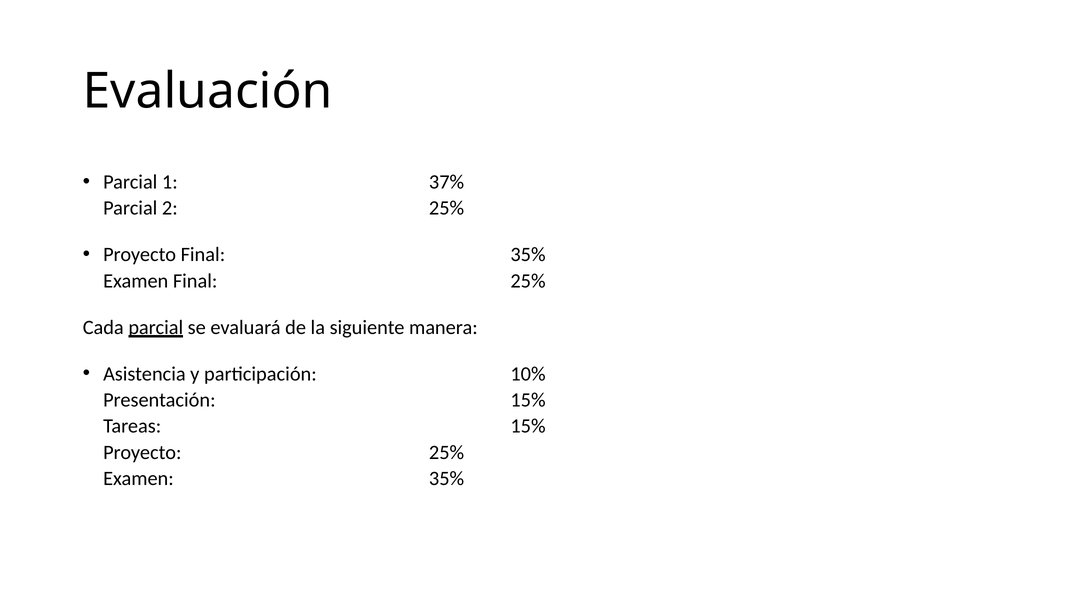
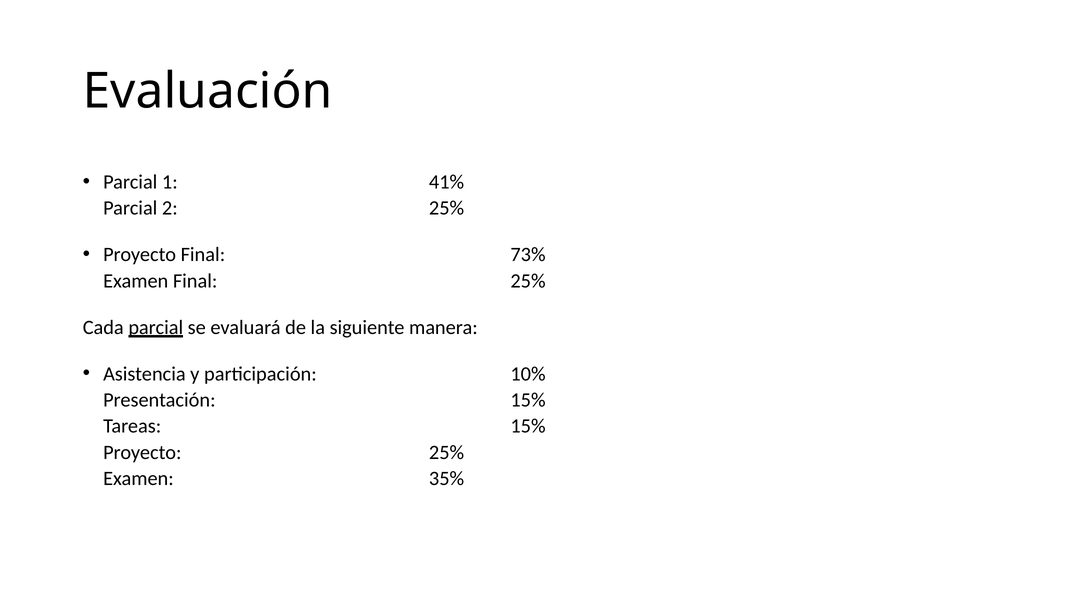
37%: 37% -> 41% (447, 182)
Final 35%: 35% -> 73% (528, 255)
